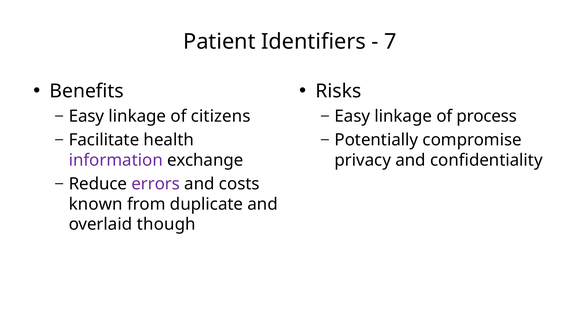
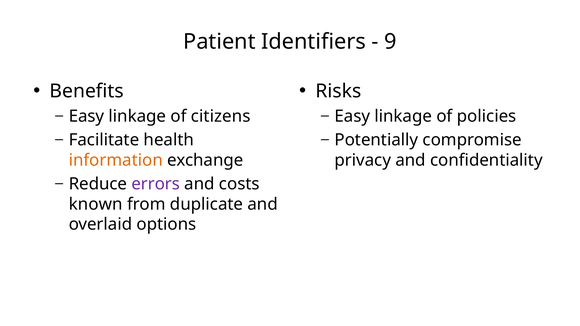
7: 7 -> 9 (390, 42)
process: process -> policies (487, 116)
information colour: purple -> orange (116, 160)
though: though -> options (166, 225)
